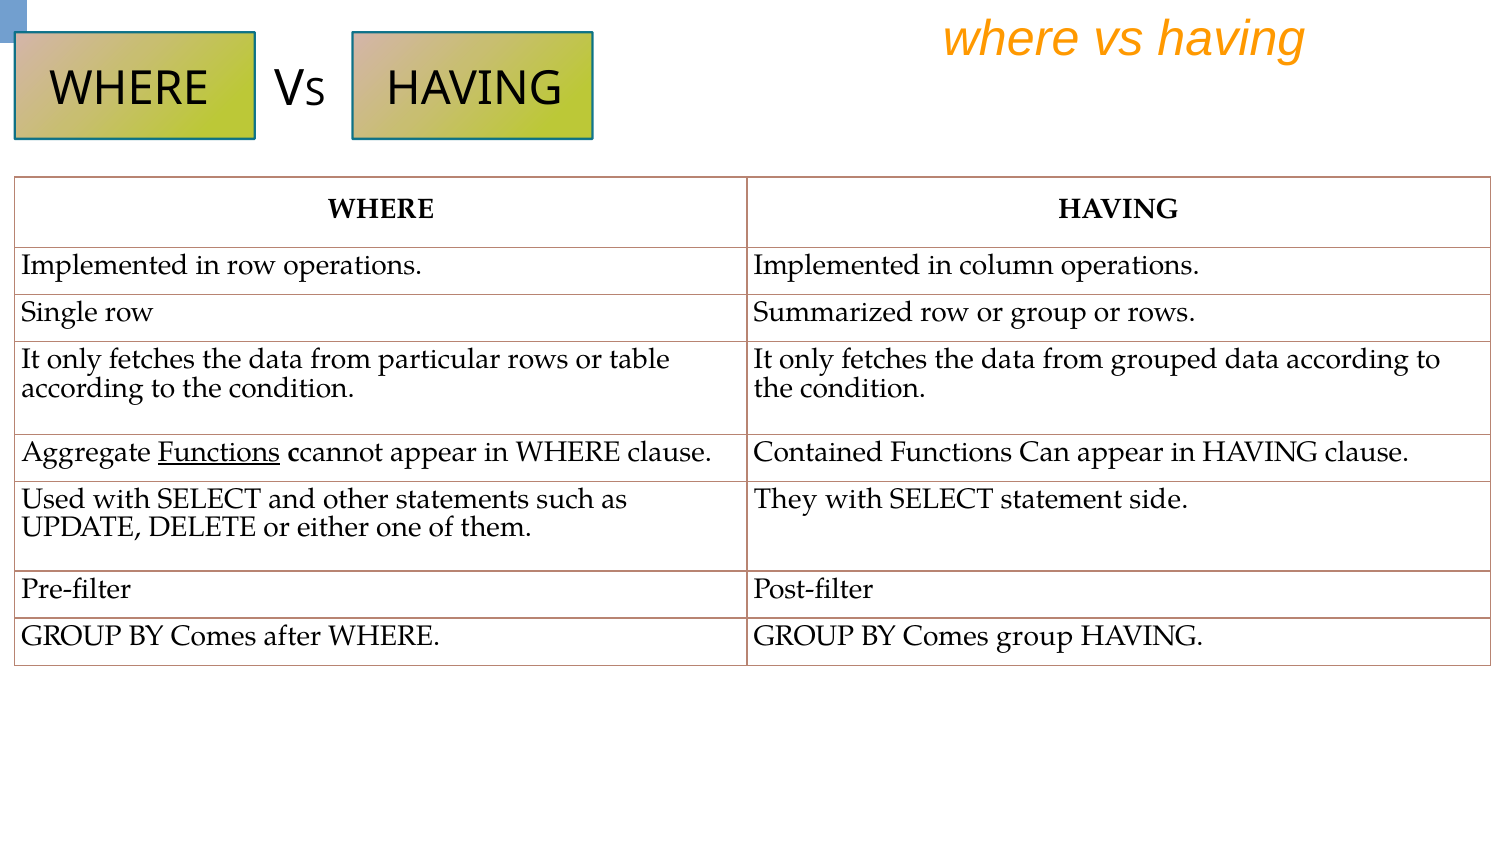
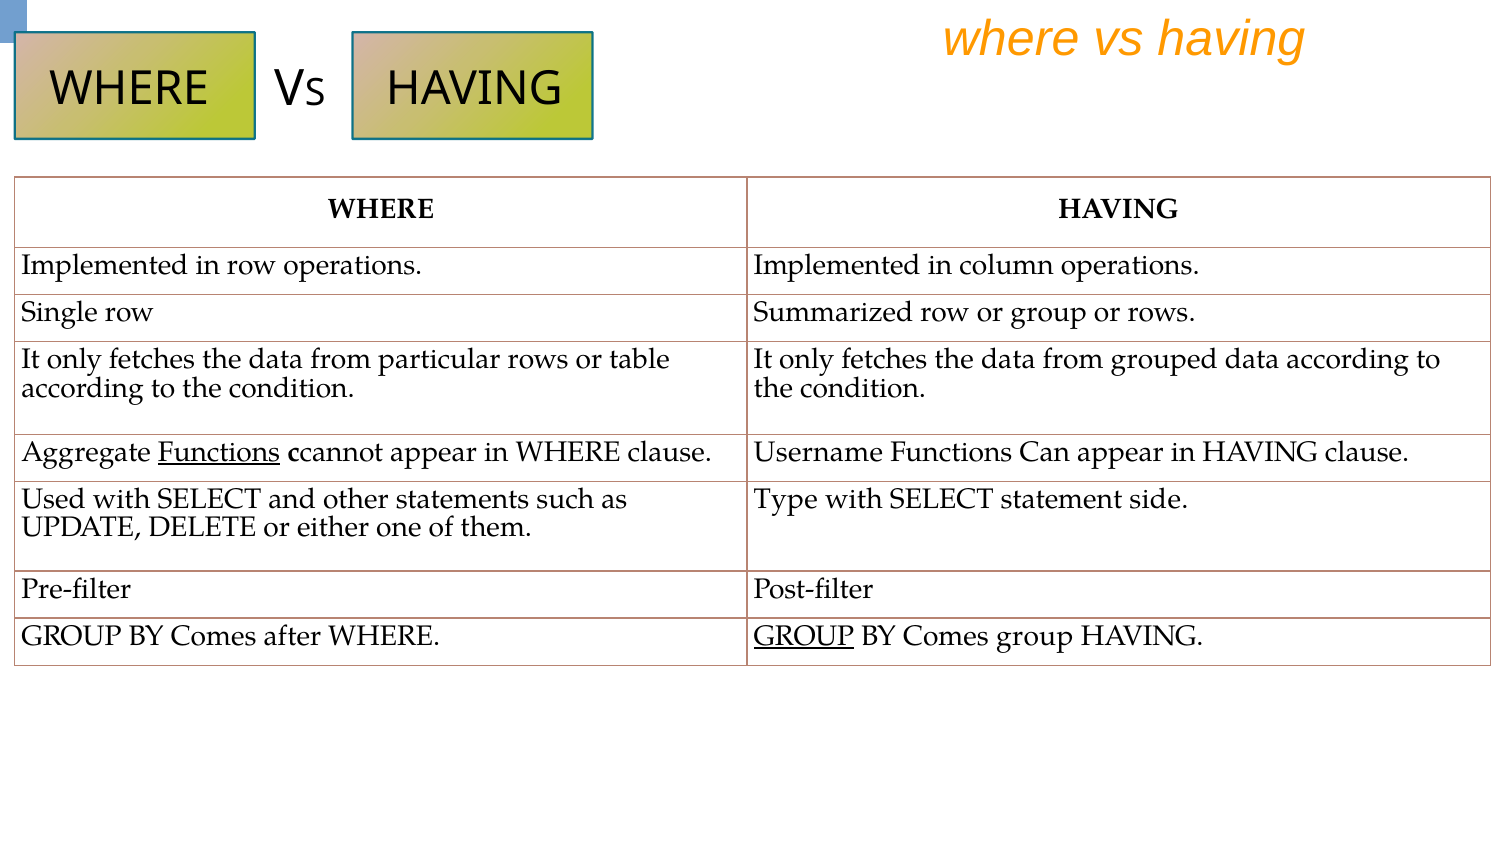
Contained: Contained -> Username (818, 452)
They: They -> Type (786, 499)
GROUP underline: none -> present (804, 635)
